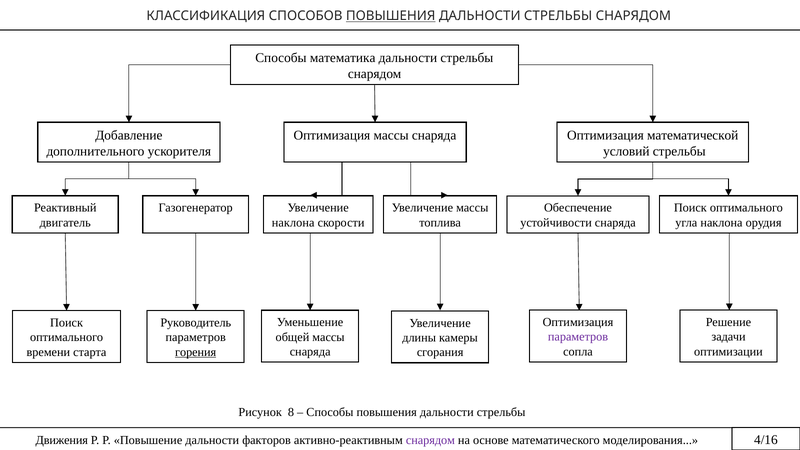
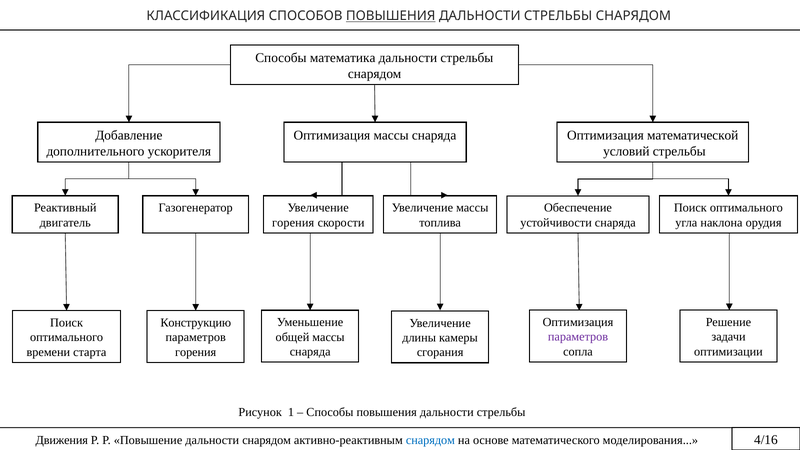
наклона: наклона -> горения (293, 223)
Руководитель: Руководитель -> Конструкцию (196, 323)
горения underline: present -> none (196, 352)
8: 8 -> 1 (291, 412)
дальности факторов: факторов -> снарядом (267, 440)
снарядом colour: purple -> blue (430, 440)
